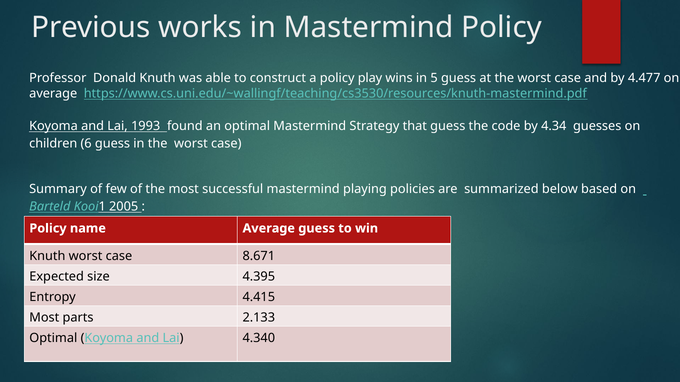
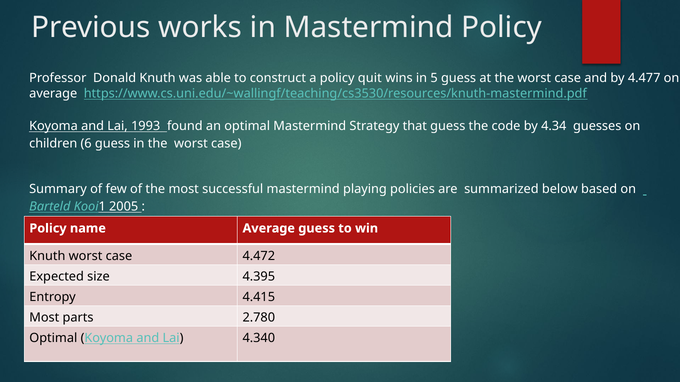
play: play -> quit (370, 78)
8.671: 8.671 -> 4.472 (259, 256)
2.133: 2.133 -> 2.780 (259, 318)
